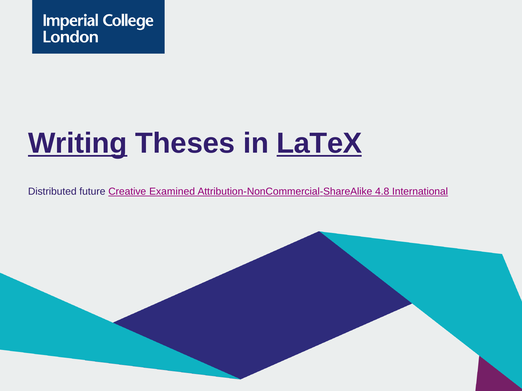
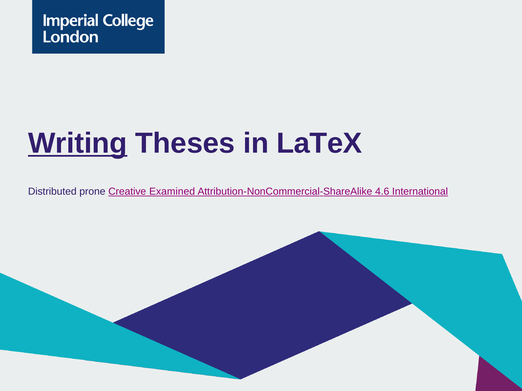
LaTeX underline: present -> none (319, 144)
future: future -> prone (92, 192)
4.8: 4.8 -> 4.6 (382, 192)
